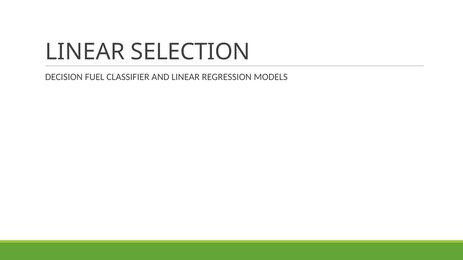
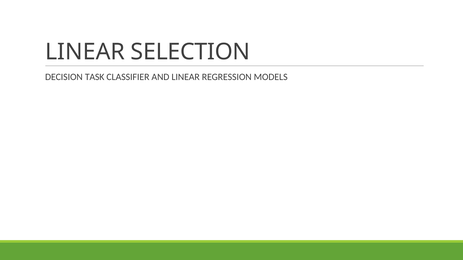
FUEL: FUEL -> TASK (95, 77)
